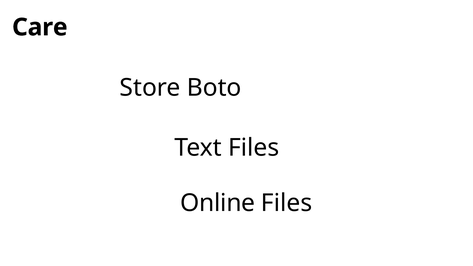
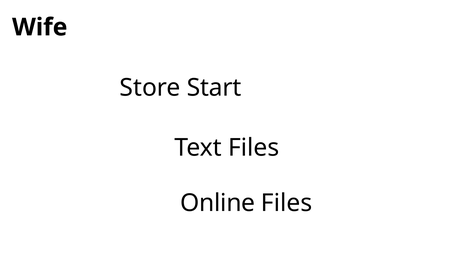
Care: Care -> Wife (40, 27)
Boto: Boto -> Start (214, 88)
